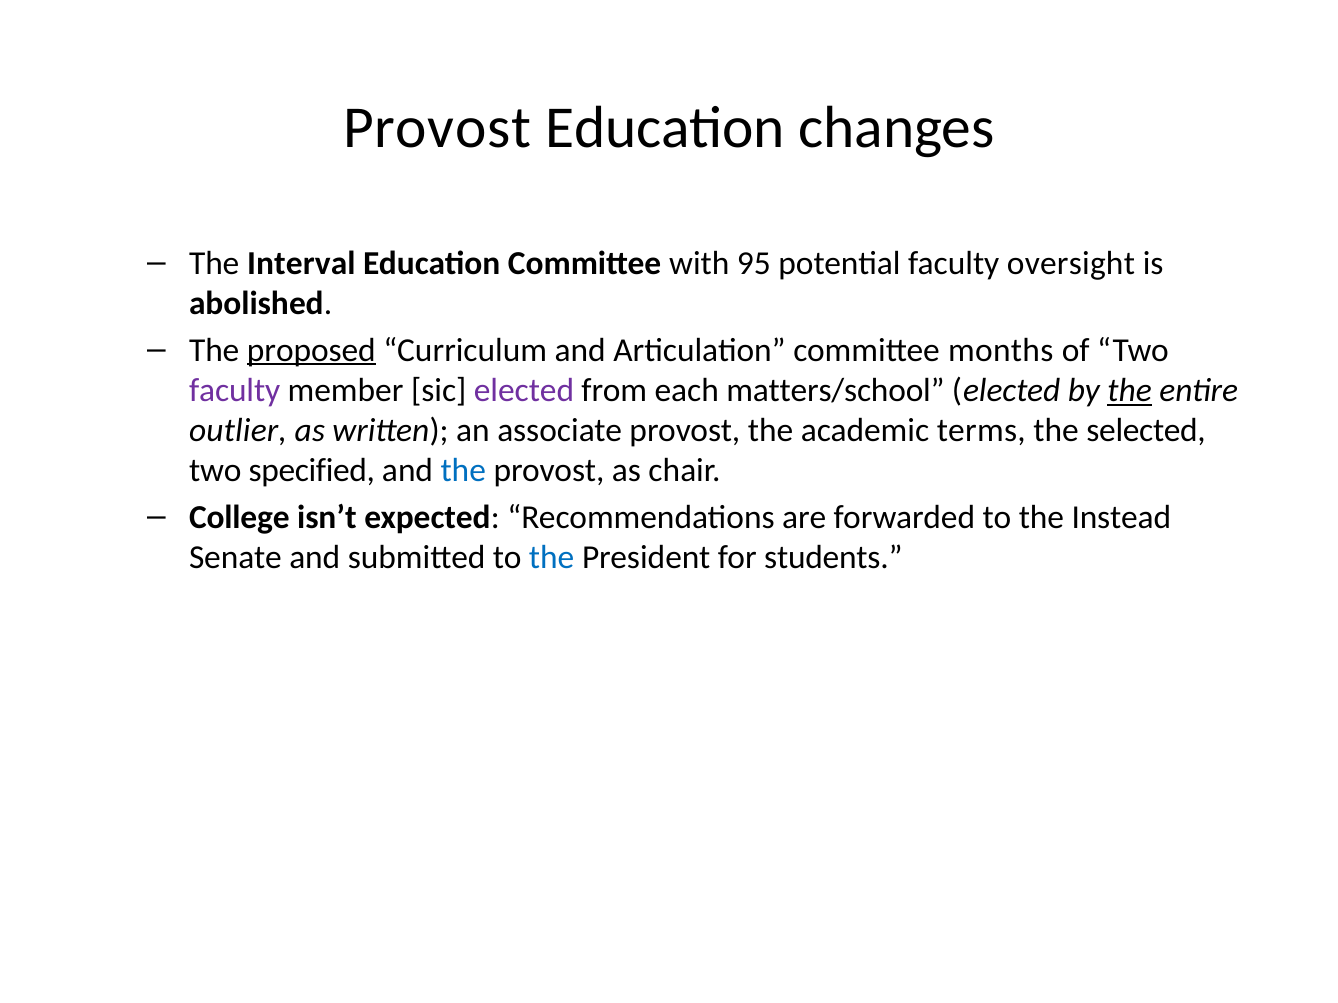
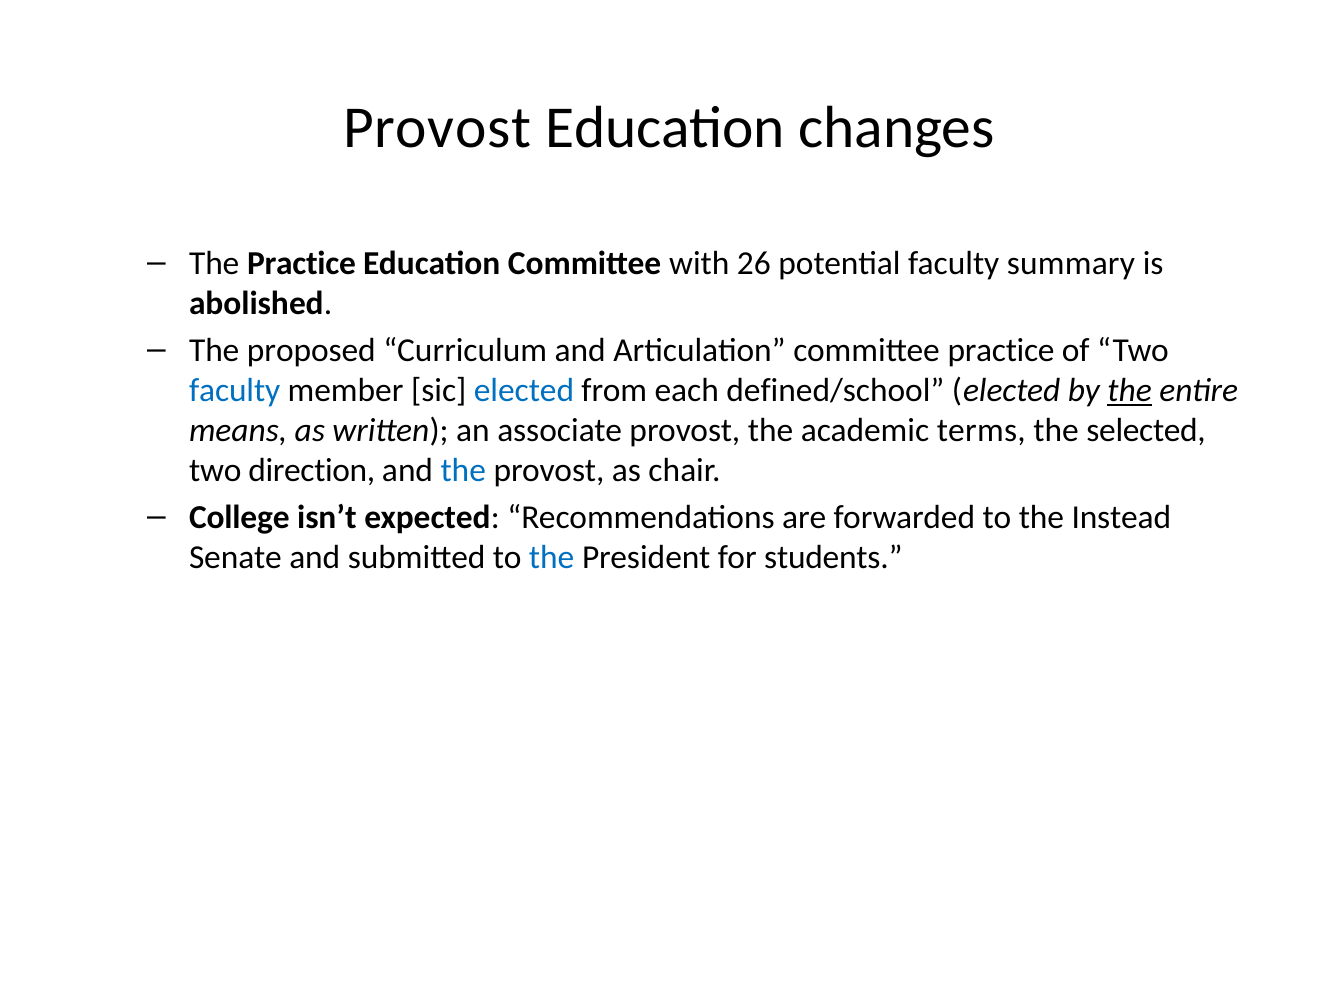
The Interval: Interval -> Practice (301, 263)
95: 95 -> 26 (754, 263)
oversight: oversight -> summary (1071, 263)
proposed underline: present -> none (311, 350)
committee months: months -> practice (1001, 350)
faculty colour: purple -> blue (235, 390)
elected colour: purple -> blue (524, 390)
matters/school: matters/school -> defined/school (835, 390)
outlier: outlier -> means (238, 431)
specified: specified -> direction (312, 471)
